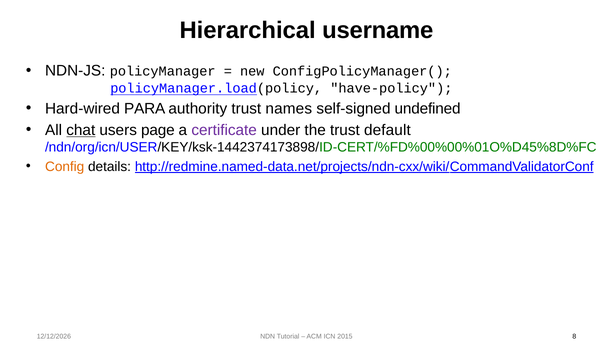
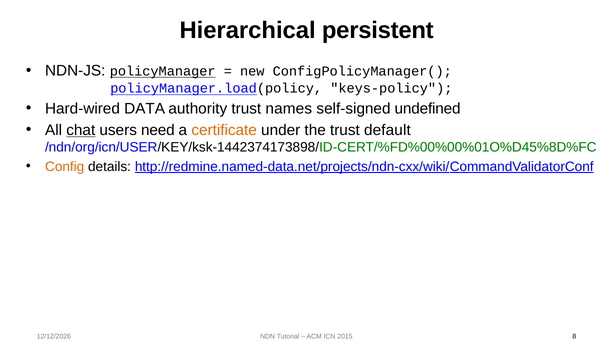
username: username -> persistent (378, 30)
policyManager underline: none -> present (163, 71)
have-policy: have-policy -> keys-policy (391, 88)
PARA: PARA -> DATA (145, 109)
page: page -> need (158, 130)
certificate colour: purple -> orange (224, 130)
